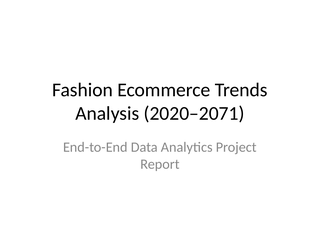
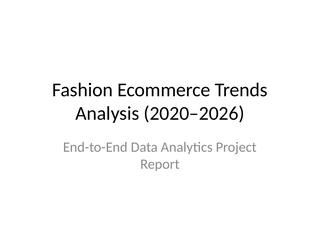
2020–2071: 2020–2071 -> 2020–2026 (194, 113)
